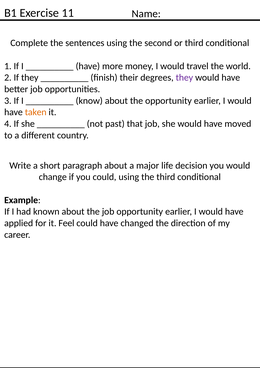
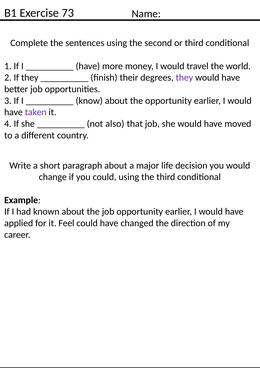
11: 11 -> 73 (68, 13)
taken colour: orange -> purple (36, 112)
past: past -> also (115, 124)
